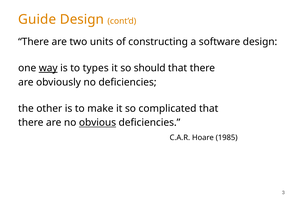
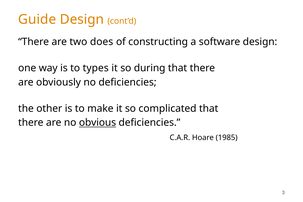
units: units -> does (102, 42)
way underline: present -> none (48, 68)
should: should -> during (150, 68)
